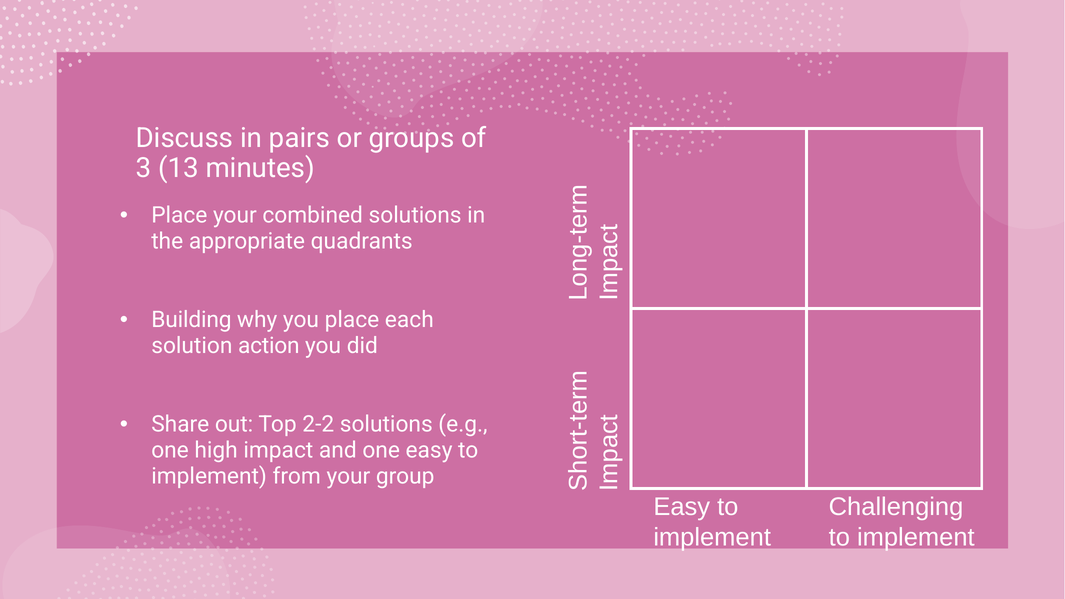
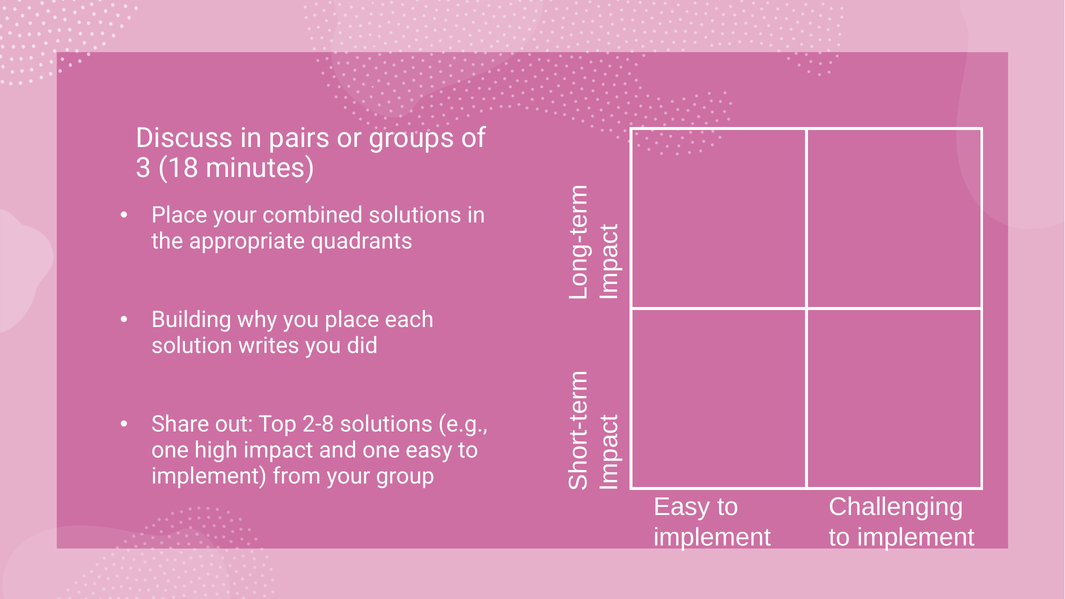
13: 13 -> 18 (178, 168)
action: action -> writes (269, 346)
2-2: 2-2 -> 2-8 (318, 424)
